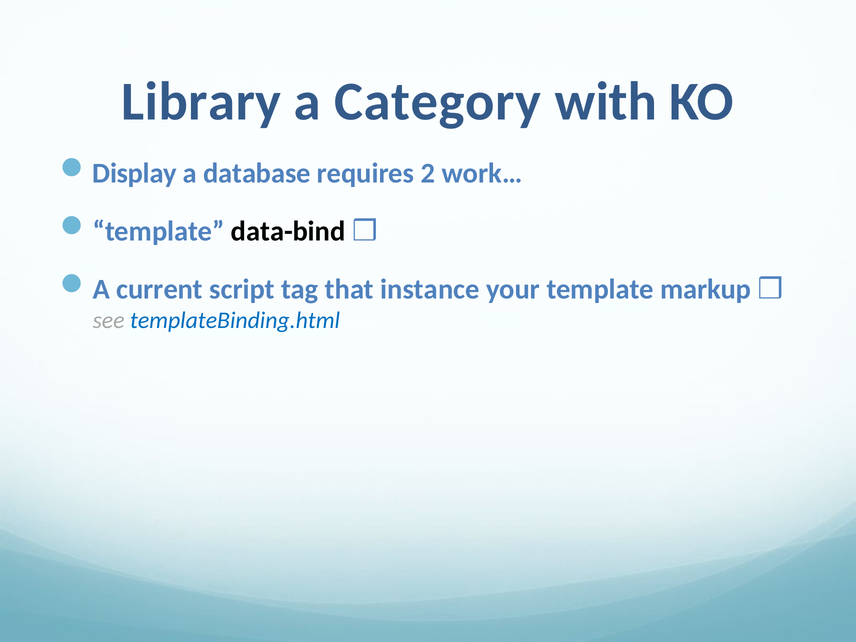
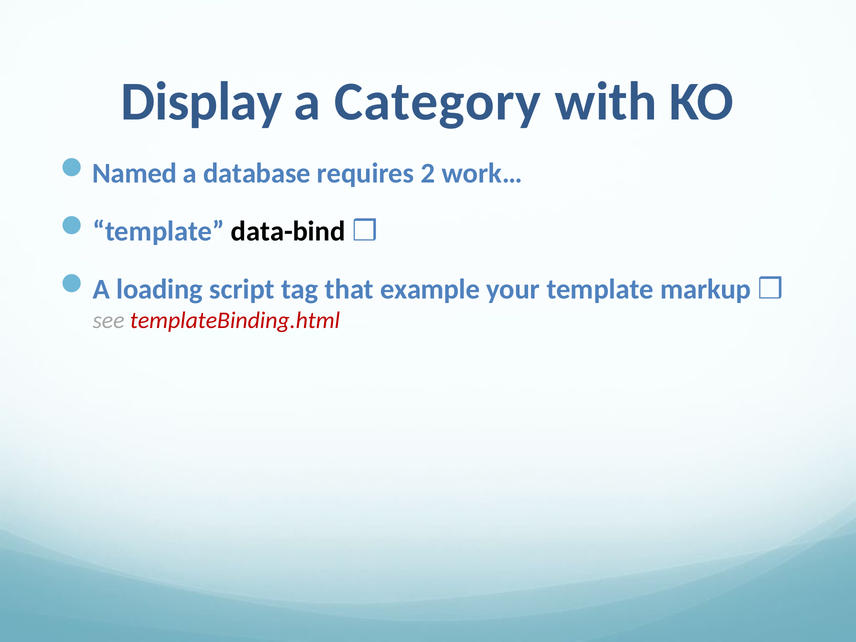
Library: Library -> Display (202, 102)
Display: Display -> Named (135, 173)
current: current -> loading (160, 289)
instance: instance -> example (430, 289)
templateBinding.html colour: blue -> red (235, 320)
